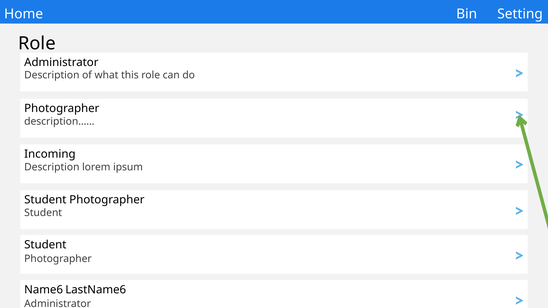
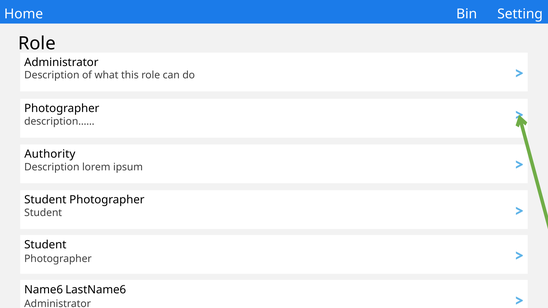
Incoming: Incoming -> Authority (50, 154)
